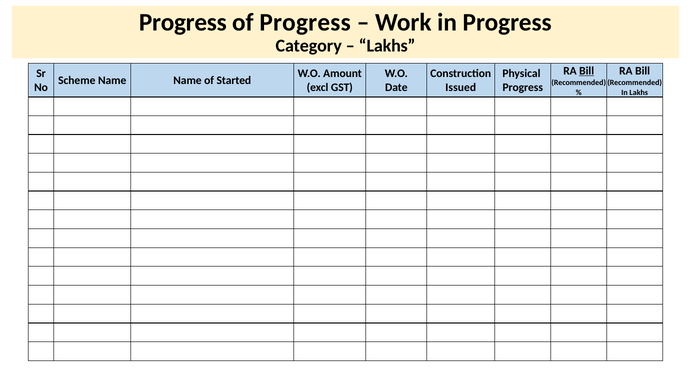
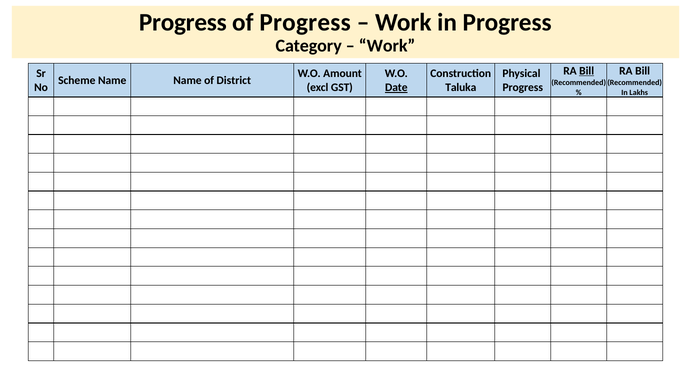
Lakhs: Lakhs -> Work (387, 46)
Started: Started -> District (234, 80)
Date underline: none -> present (396, 88)
Issued: Issued -> Taluka (461, 88)
